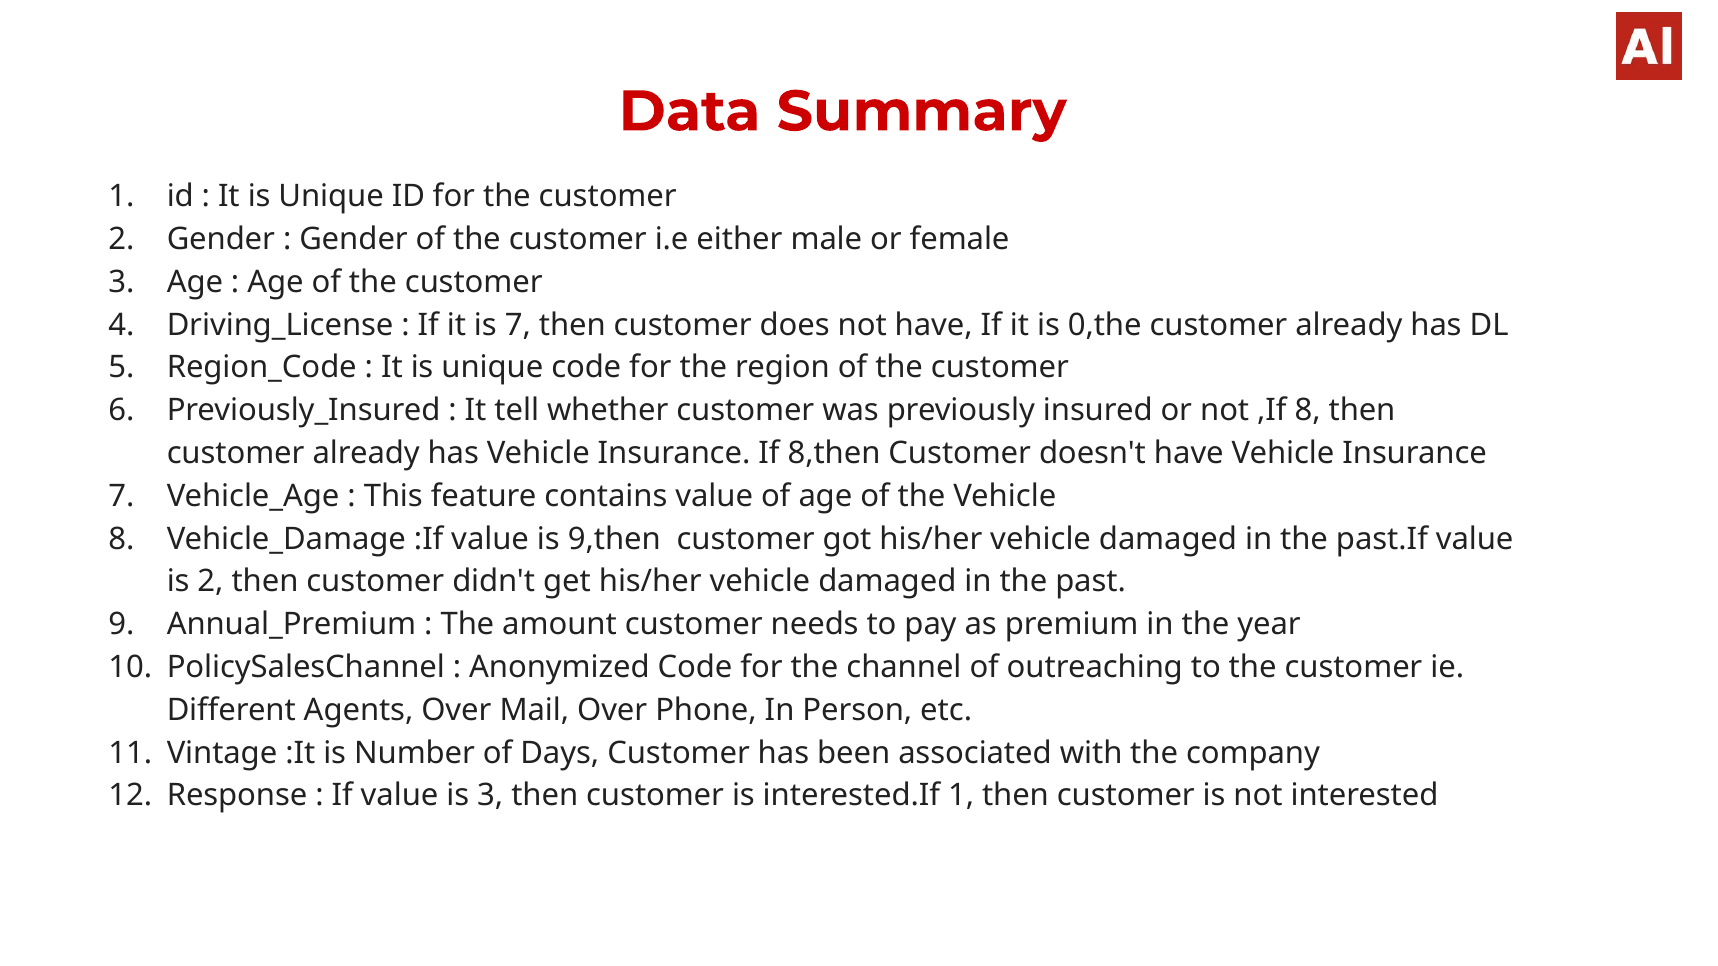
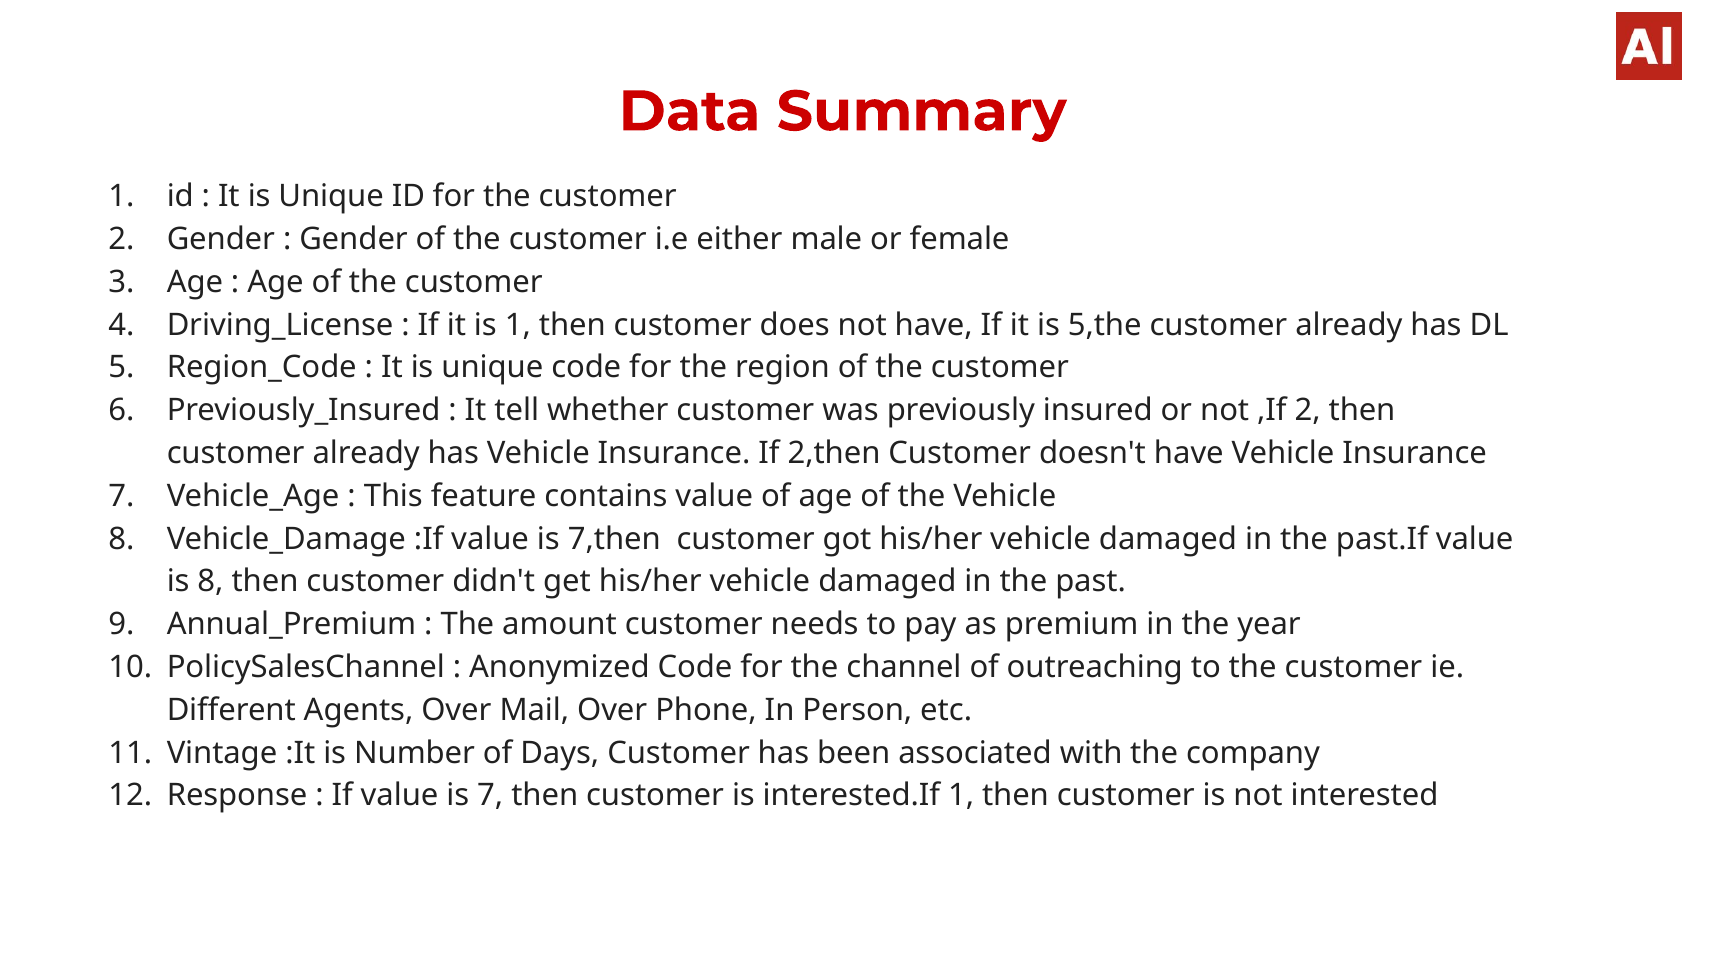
is 7: 7 -> 1 (518, 325)
0,the: 0,the -> 5,the (1105, 325)
,If 8: 8 -> 2 (1308, 411)
8,then: 8,then -> 2,then (834, 453)
9,then: 9,then -> 7,then (614, 539)
is 2: 2 -> 8 (210, 582)
is 3: 3 -> 7 (490, 796)
